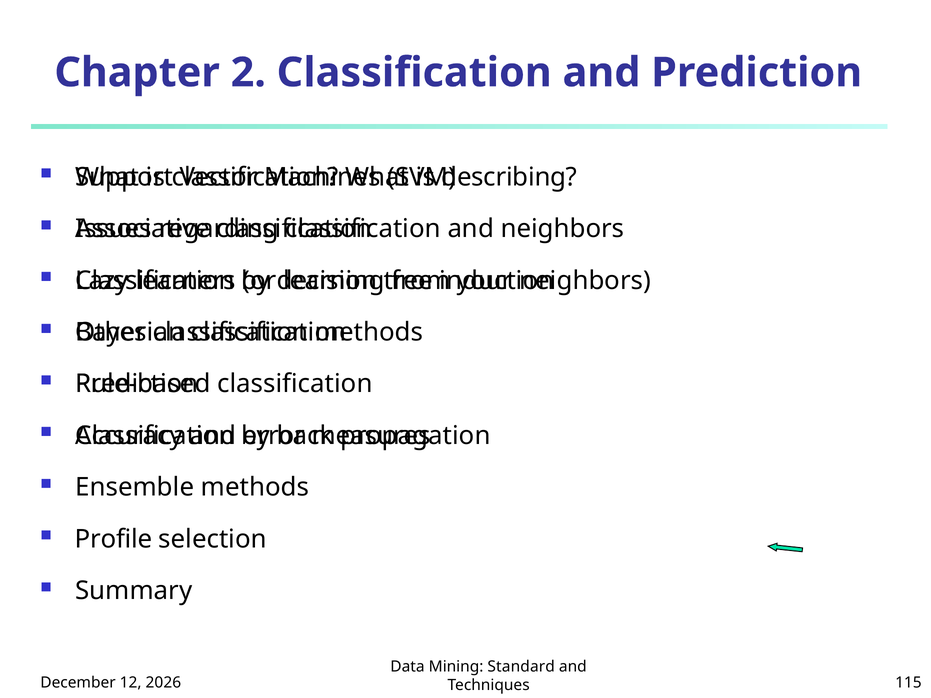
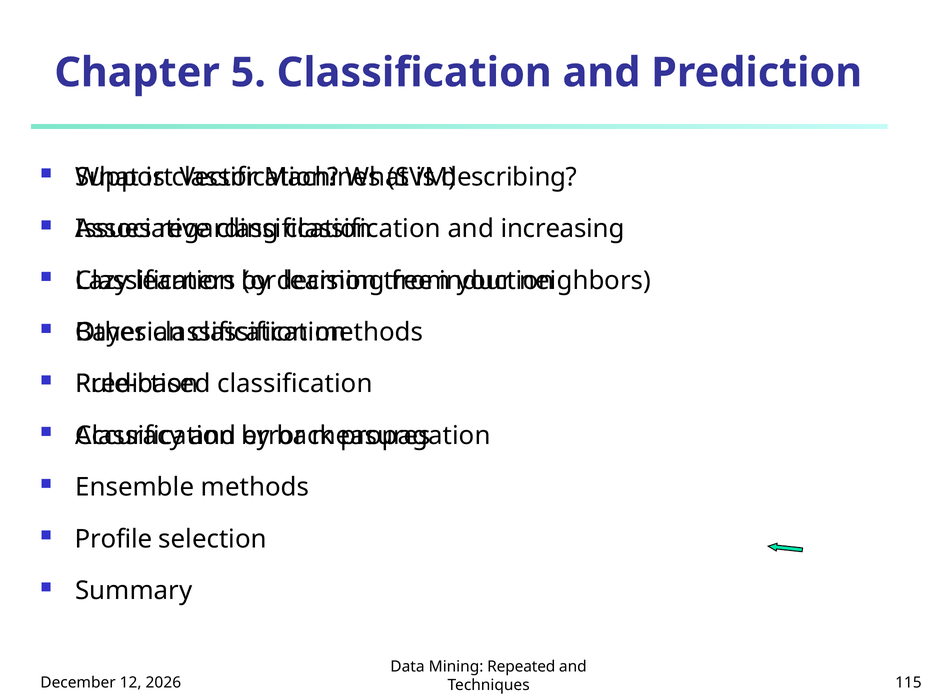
2: 2 -> 5 (248, 73)
and neighbors: neighbors -> increasing (563, 229)
Standard: Standard -> Repeated (521, 667)
